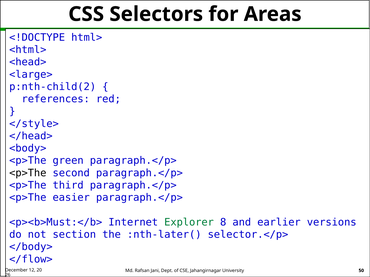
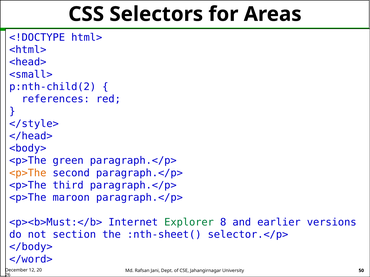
<large>: <large> -> <small> (31, 75)
<p>The colour: black -> orange (28, 173)
easier: easier -> maroon (71, 198)
:nth-later(: :nth-later( -> :nth-sheet( (164, 235)
</flow>: </flow> -> </word> (31, 260)
